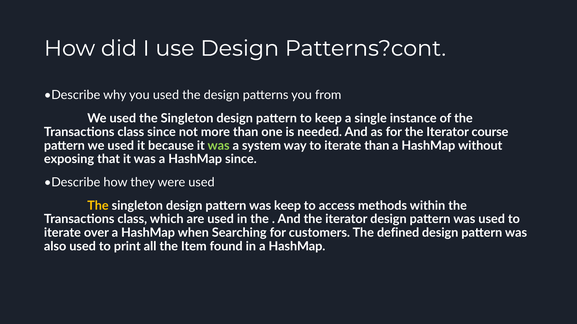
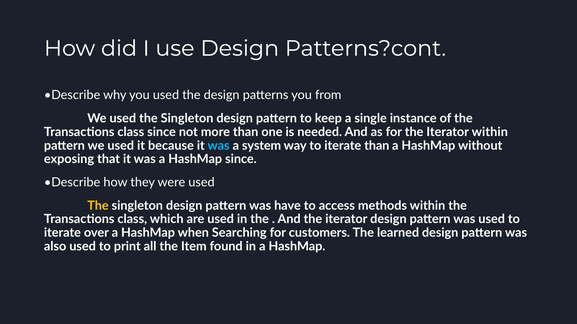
Iterator course: course -> within (490, 132)
was colour: light green -> light blue (219, 146)
was keep: keep -> have (287, 206)
defined: defined -> learned (398, 233)
